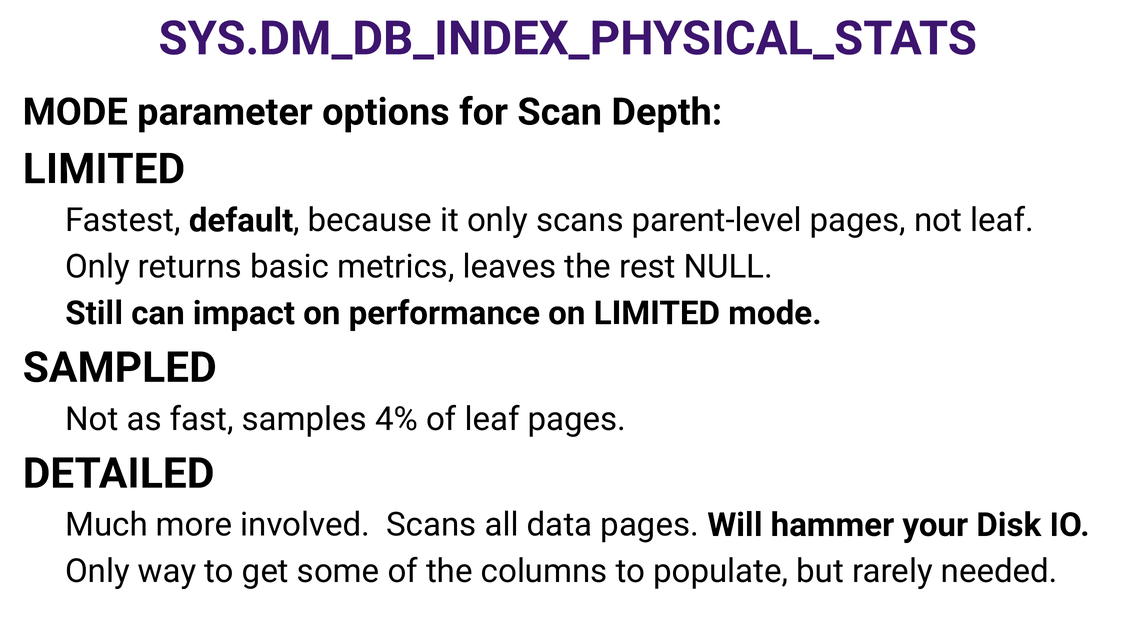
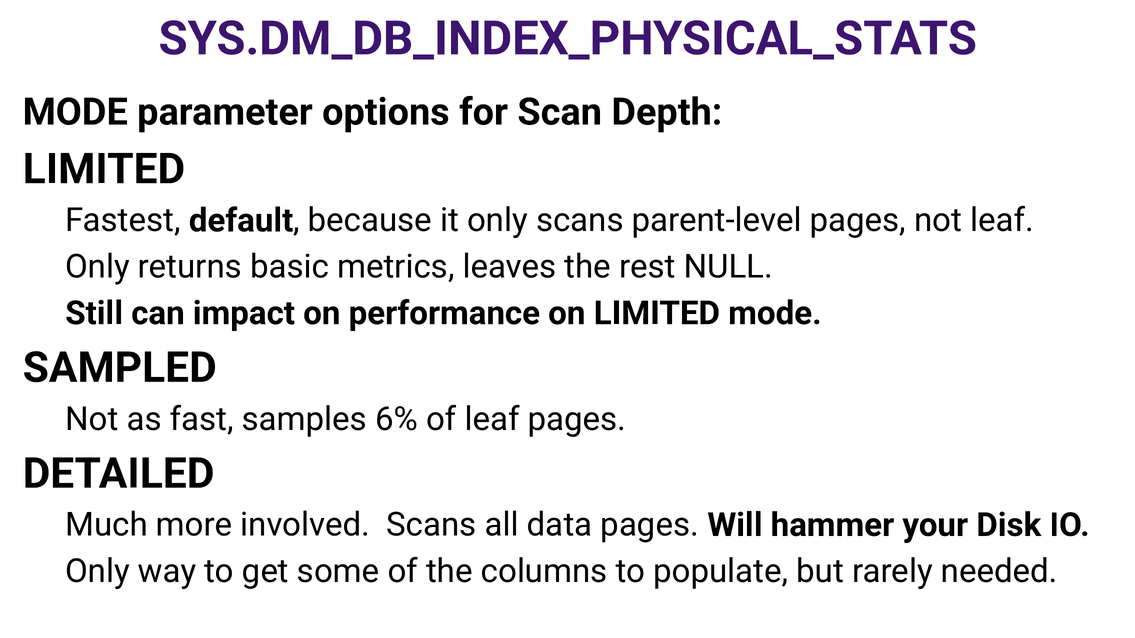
4%: 4% -> 6% (397, 419)
